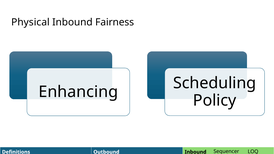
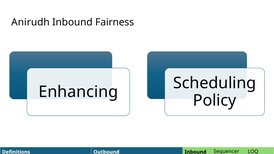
Physical: Physical -> Anirudh (31, 22)
